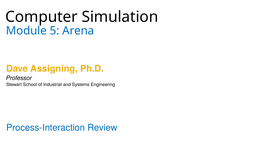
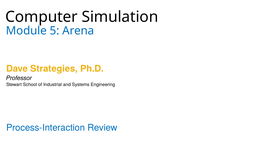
Assigning: Assigning -> Strategies (54, 69)
